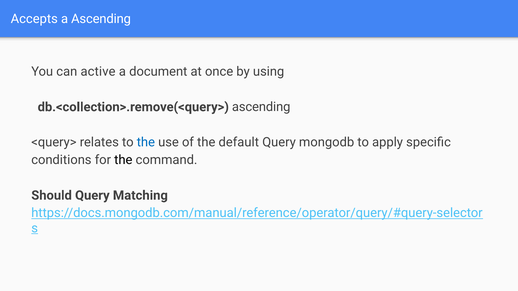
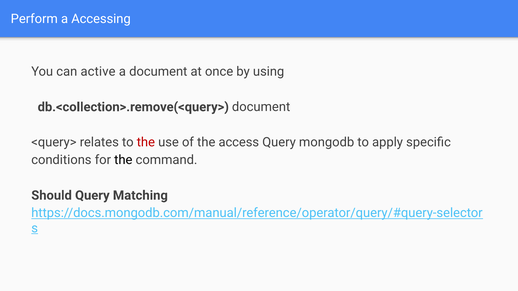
Accepts: Accepts -> Perform (34, 19)
a Ascending: Ascending -> Accessing (101, 19)
db.<collection>.remove(<query> ascending: ascending -> document (261, 107)
the colour: blue -> red (146, 142)
default: default -> access (239, 142)
